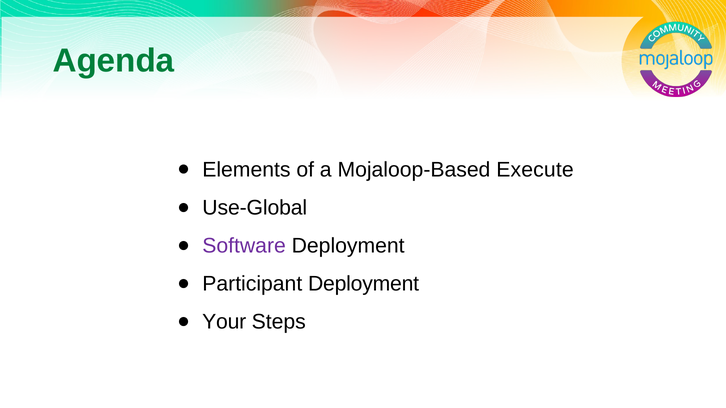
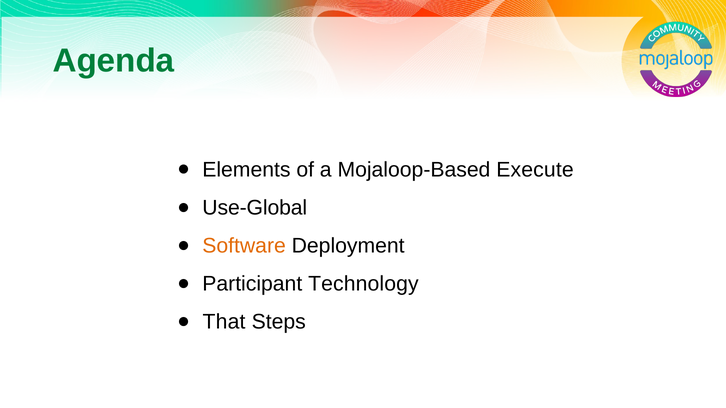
Software colour: purple -> orange (244, 246)
Participant Deployment: Deployment -> Technology (363, 284)
Your: Your -> That (224, 322)
